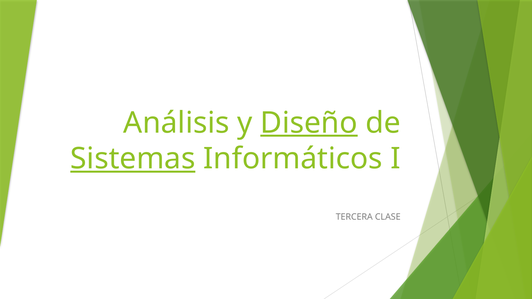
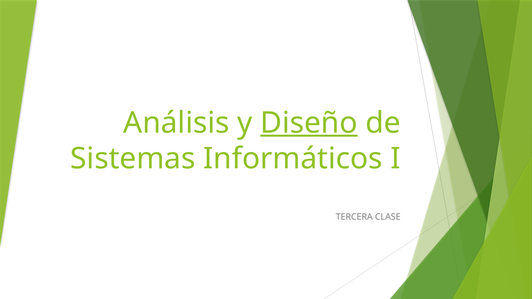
Sistemas underline: present -> none (133, 159)
